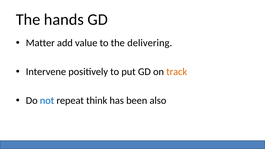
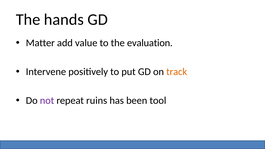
delivering: delivering -> evaluation (150, 43)
not colour: blue -> purple (47, 101)
think: think -> ruins (97, 101)
also: also -> tool (158, 101)
